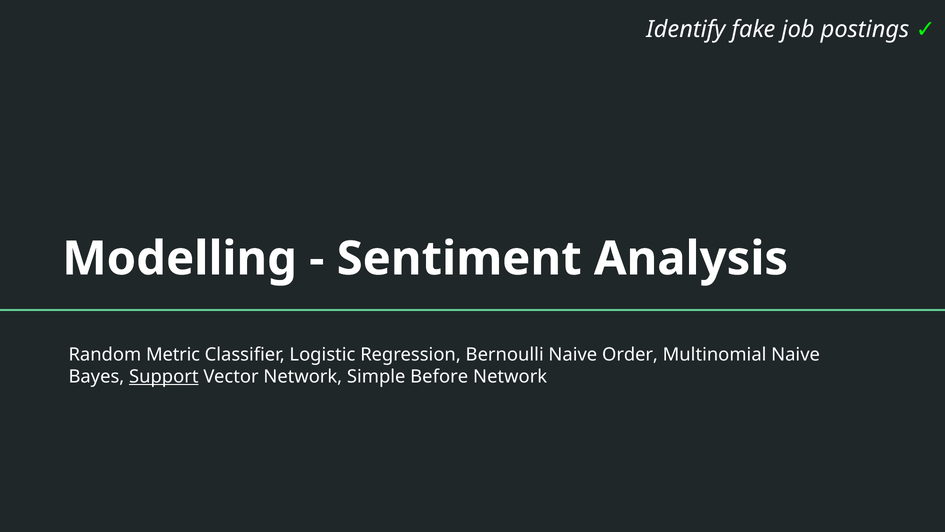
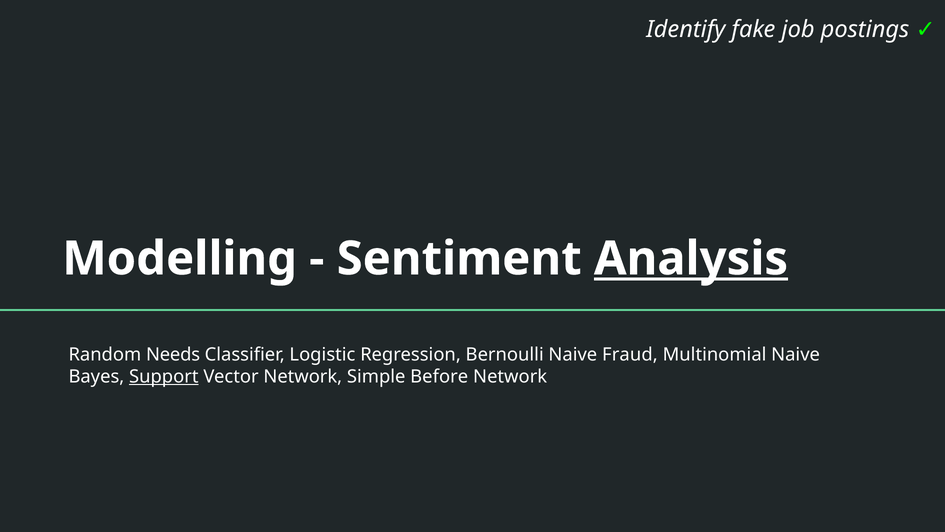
Analysis underline: none -> present (691, 259)
Metric: Metric -> Needs (173, 354)
Order: Order -> Fraud (630, 354)
